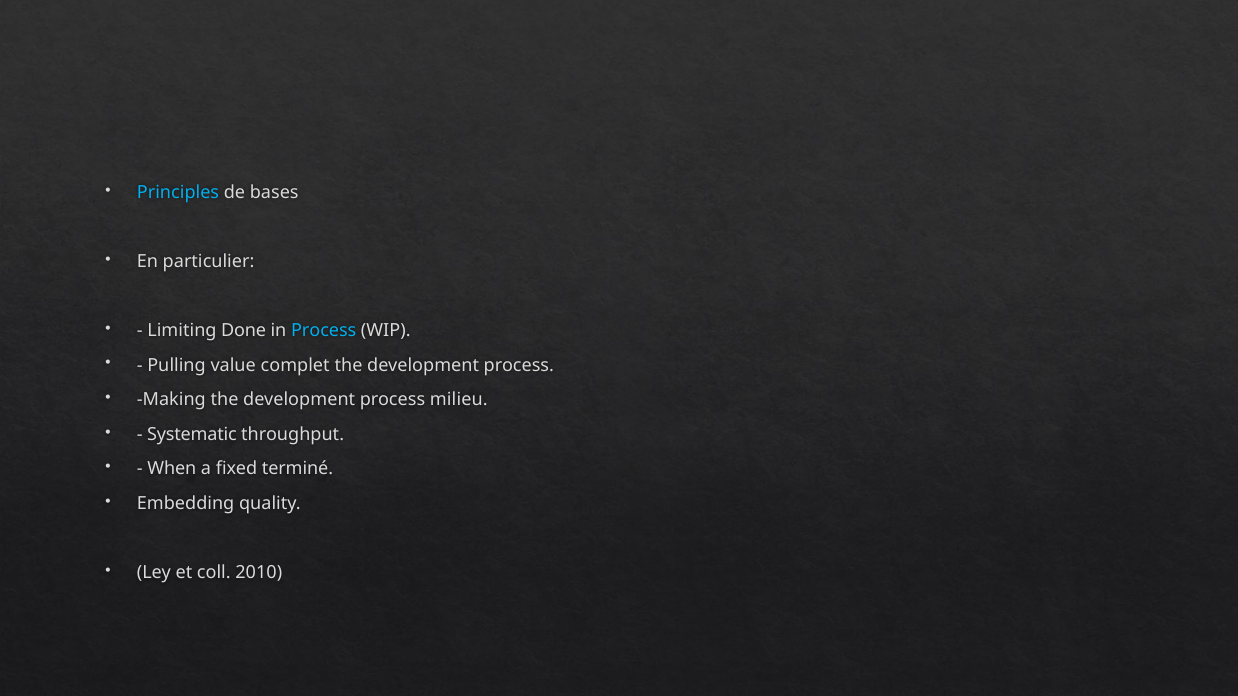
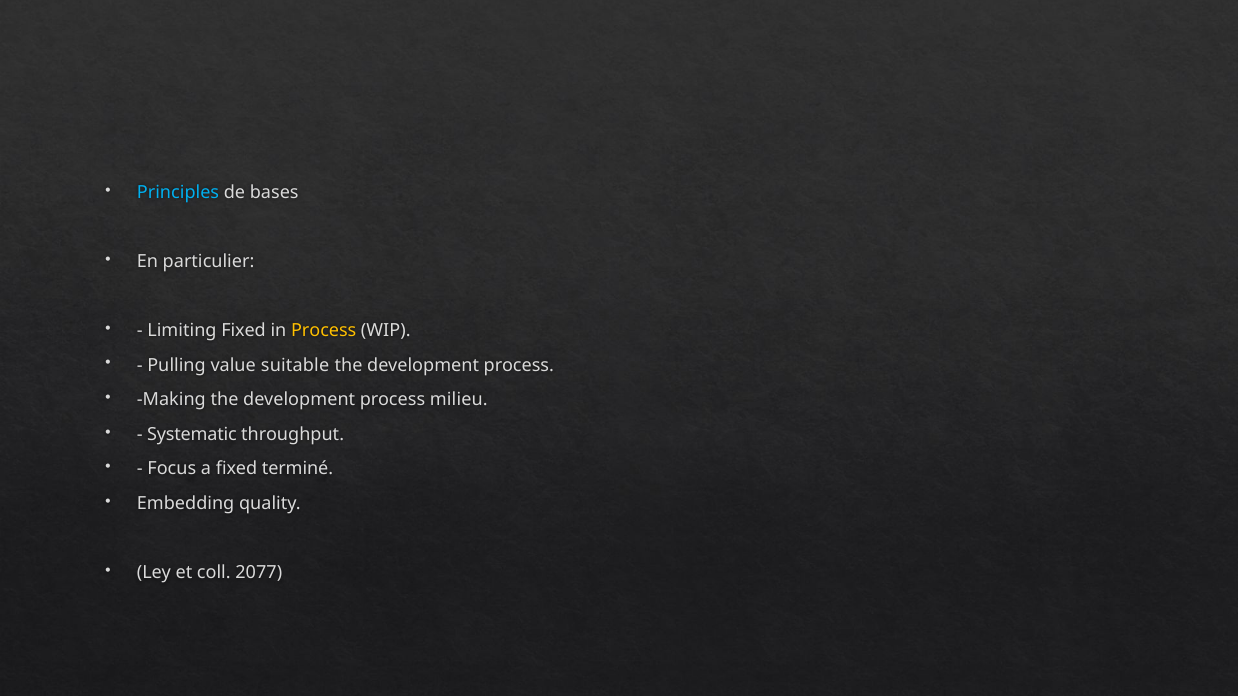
Limiting Done: Done -> Fixed (244, 331)
Process colour: light blue -> yellow (324, 331)
complet: complet -> suitable (295, 366)
When: When -> Focus (172, 469)
2010: 2010 -> 2077 (259, 573)
